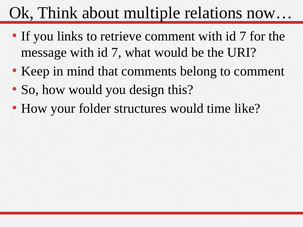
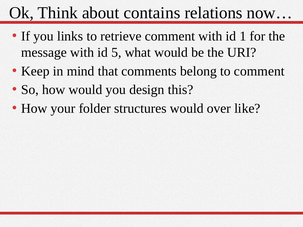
multiple: multiple -> contains (152, 13)
comment with id 7: 7 -> 1 (243, 36)
message with id 7: 7 -> 5 (116, 52)
time: time -> over (219, 109)
